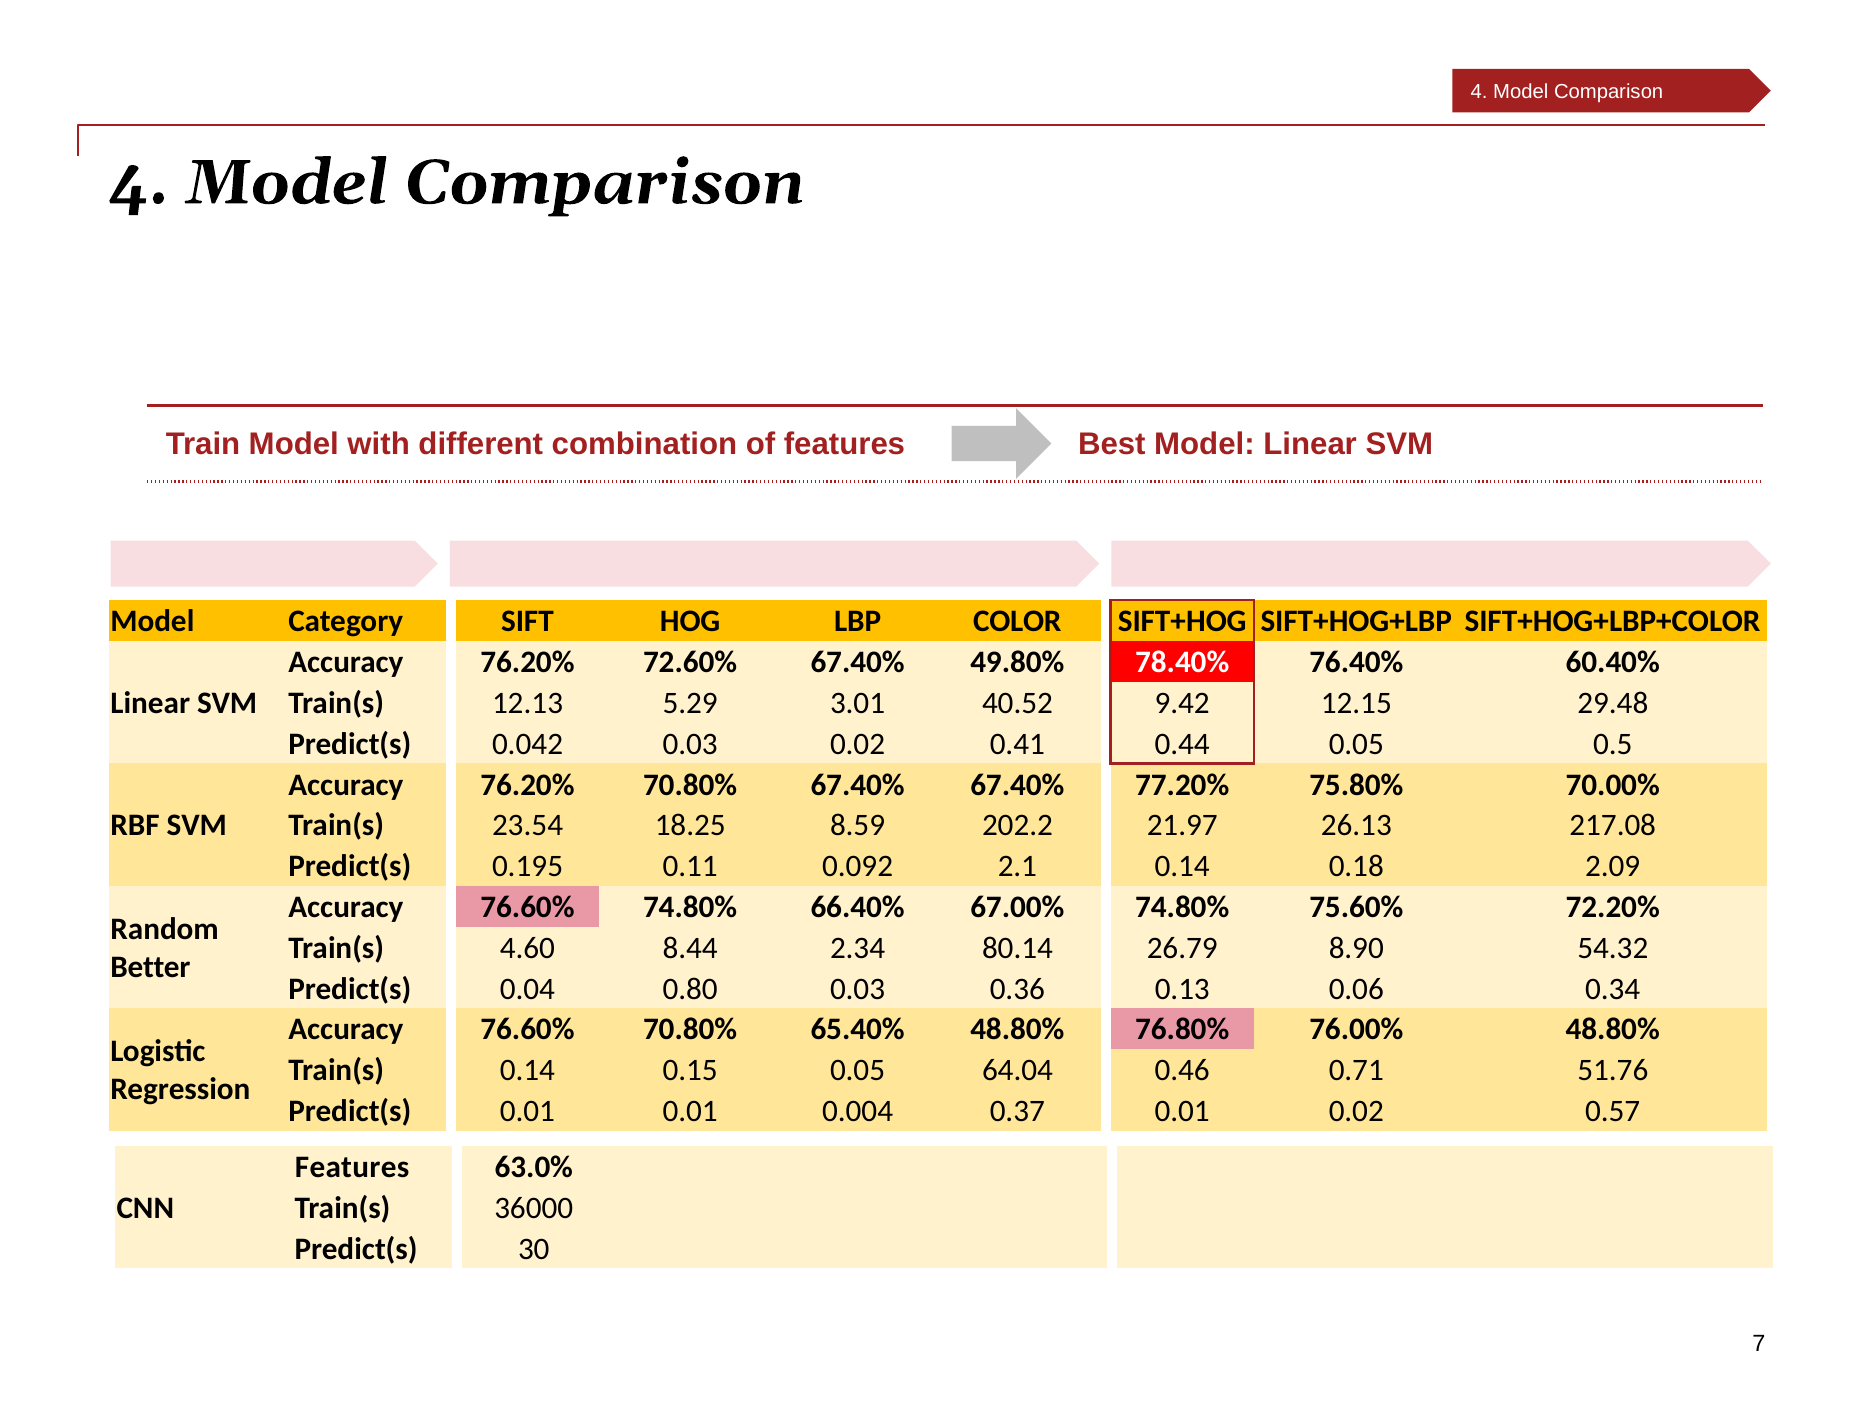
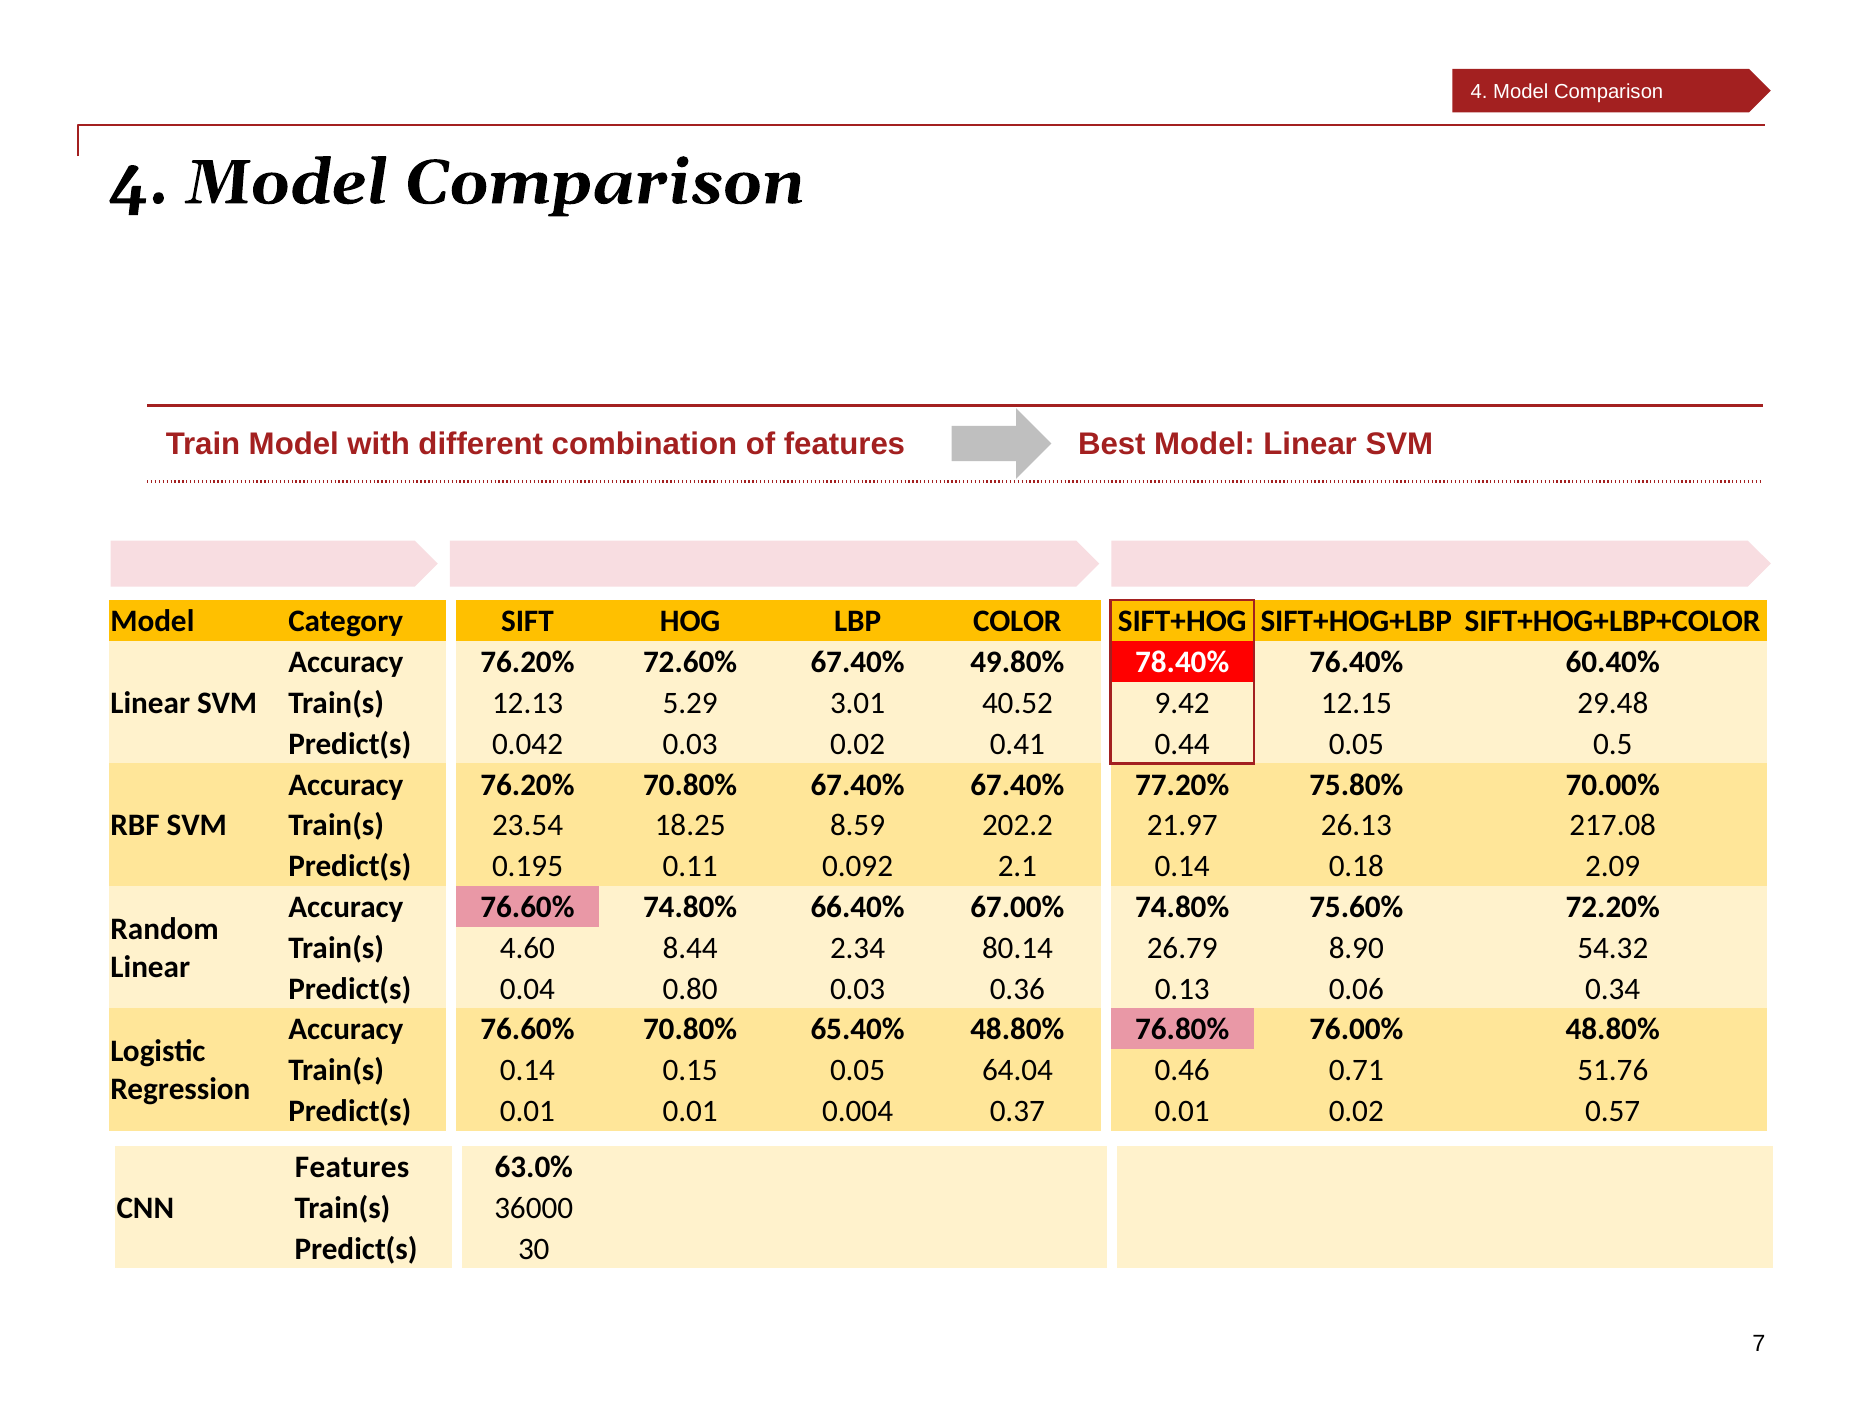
Better: Better -> Linear (150, 967)
